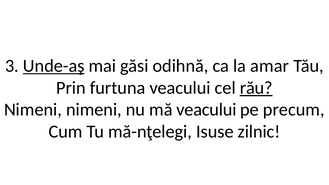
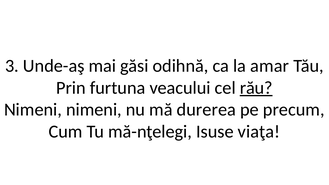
Unde-aş underline: present -> none (54, 66)
mă veacului: veacului -> durerea (206, 110)
zilnic: zilnic -> viaţa (259, 132)
